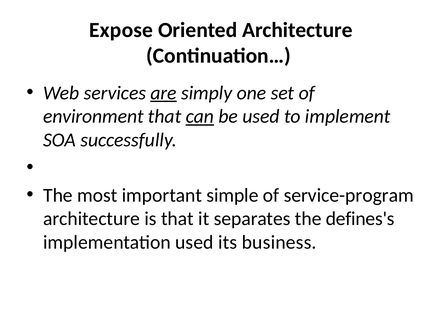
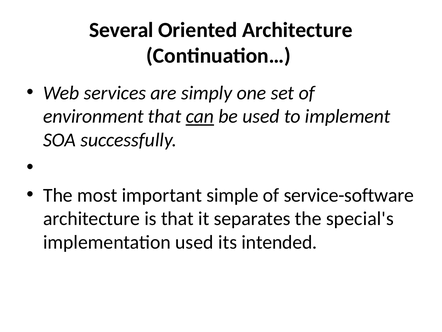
Expose: Expose -> Several (121, 30)
are underline: present -> none (164, 93)
service-program: service-program -> service-software (349, 195)
defines's: defines's -> special's (360, 218)
business: business -> intended (279, 242)
